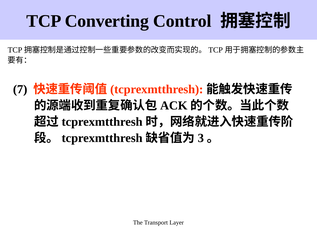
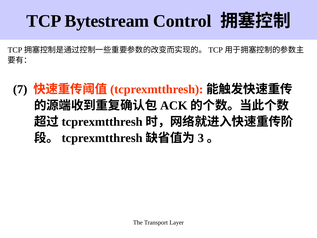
Converting: Converting -> Bytestream (107, 21)
